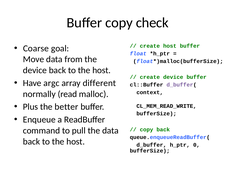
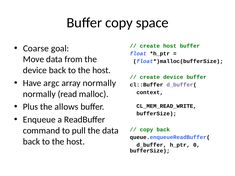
check: check -> space (152, 23)
array different: different -> normally (99, 83)
better: better -> allows (66, 107)
